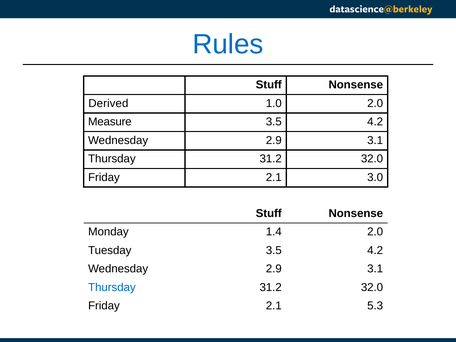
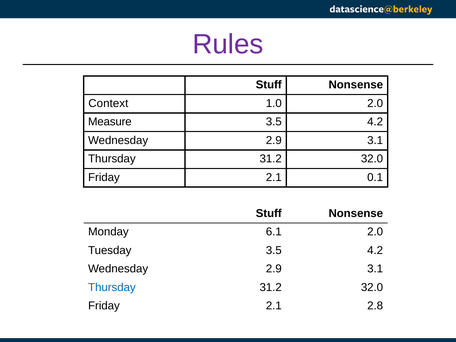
Rules colour: blue -> purple (228, 44)
Derived: Derived -> Context (108, 103)
3.0: 3.0 -> 0.1 (375, 177)
1.4: 1.4 -> 6.1 (274, 232)
5.3: 5.3 -> 2.8 (375, 306)
